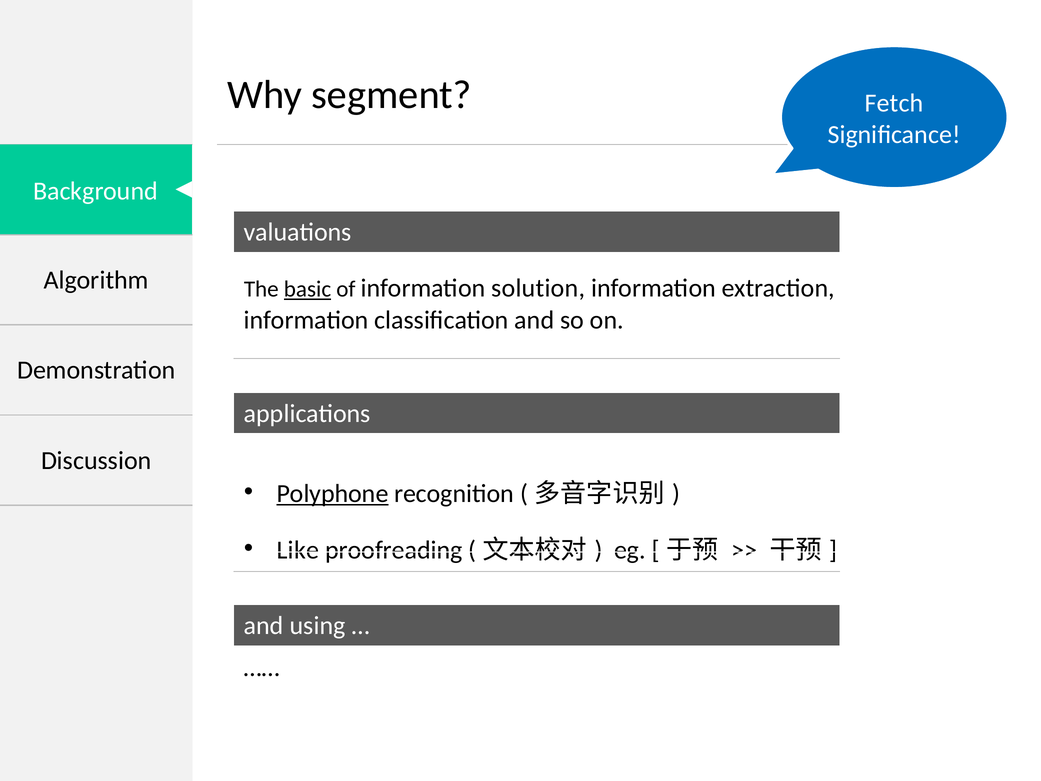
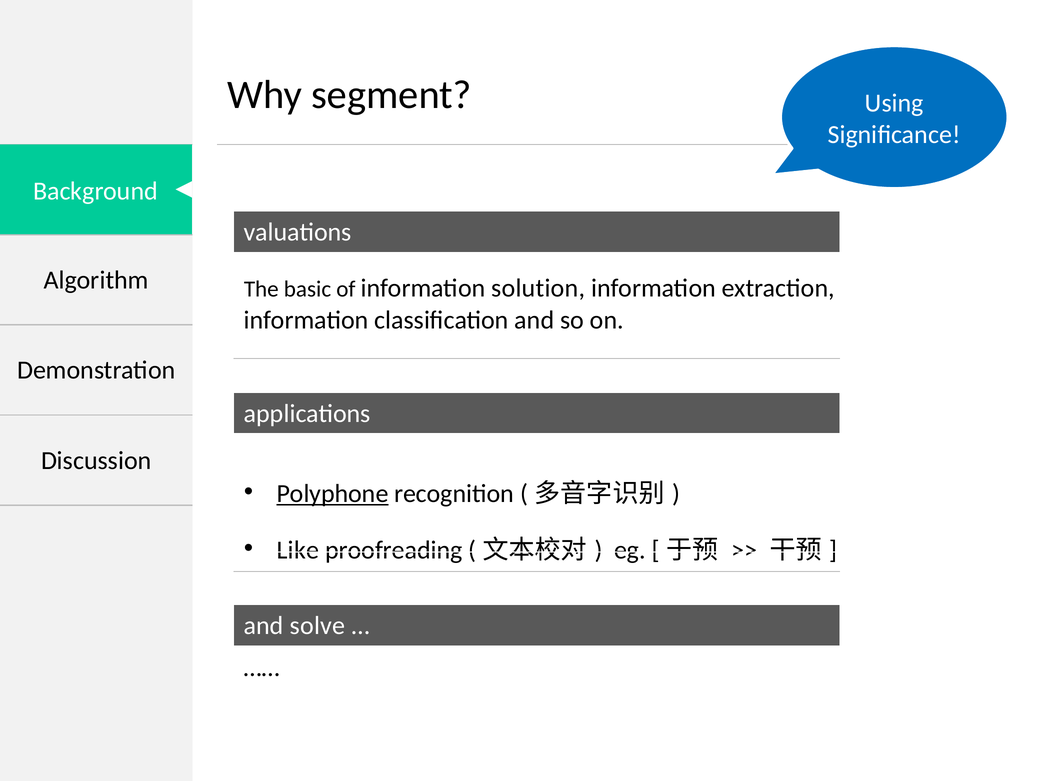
Fetch: Fetch -> Using (894, 103)
basic underline: present -> none (307, 289)
using: using -> solve (317, 626)
